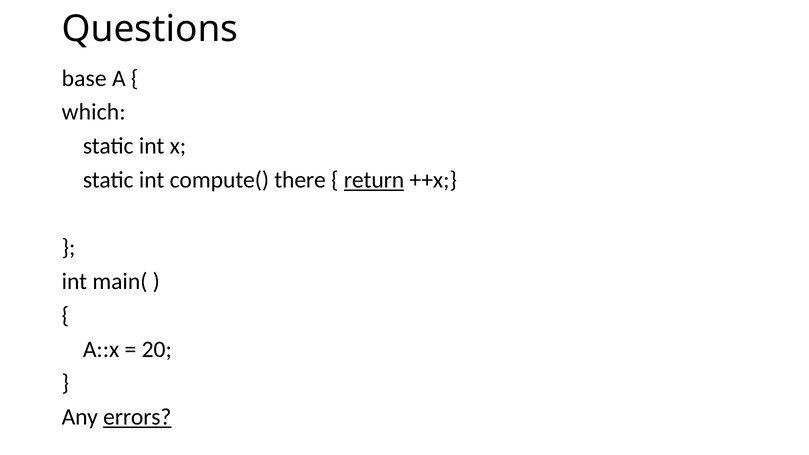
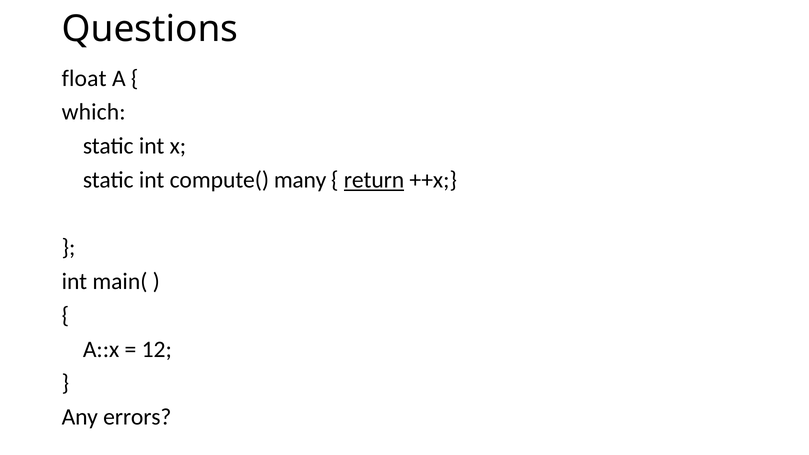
base: base -> float (84, 78)
there: there -> many (300, 180)
20: 20 -> 12 (157, 349)
errors underline: present -> none (137, 417)
